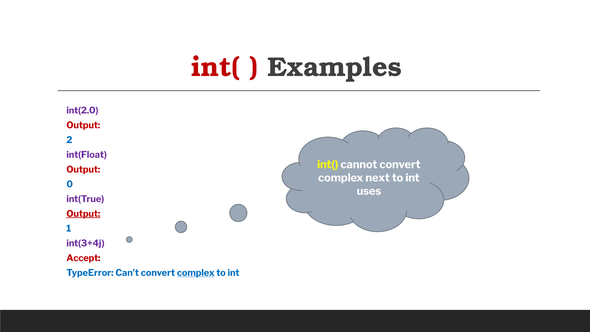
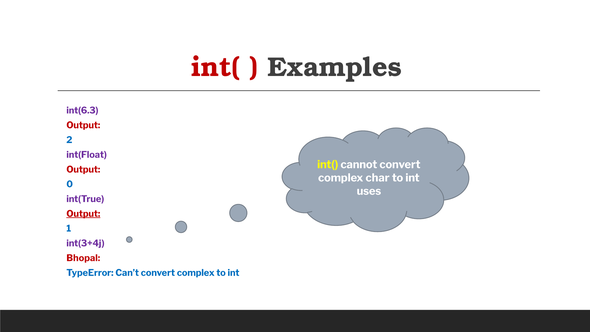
int(2.0: int(2.0 -> int(6.3 (82, 110)
next: next -> char (378, 178)
Accept: Accept -> Bhopal (83, 258)
complex underline: present -> none (196, 273)
